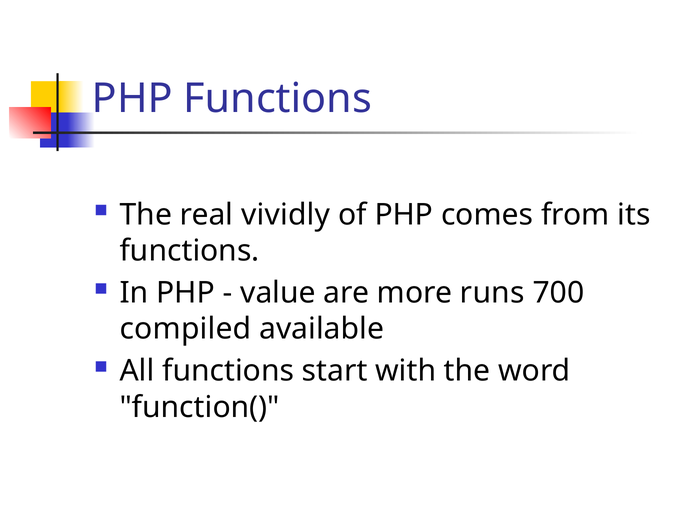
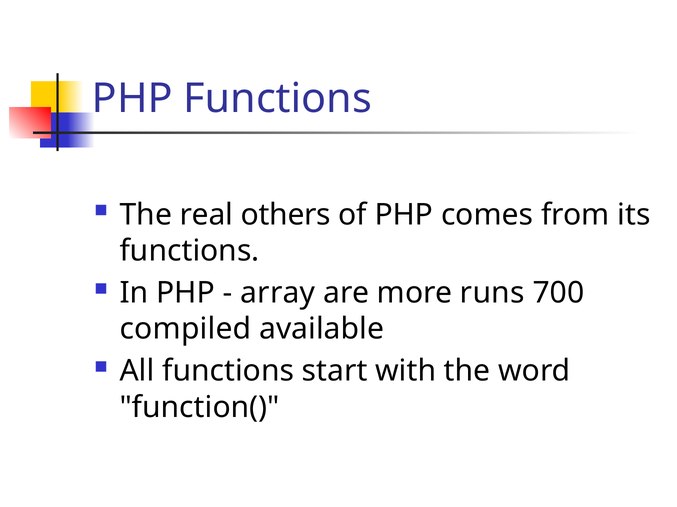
vividly: vividly -> others (286, 215)
value: value -> array (278, 293)
